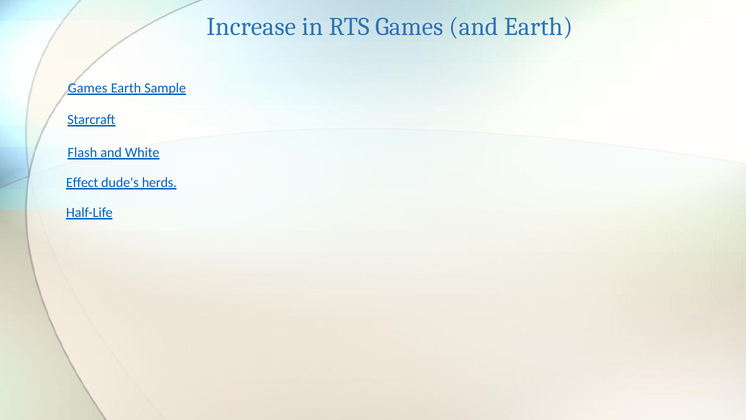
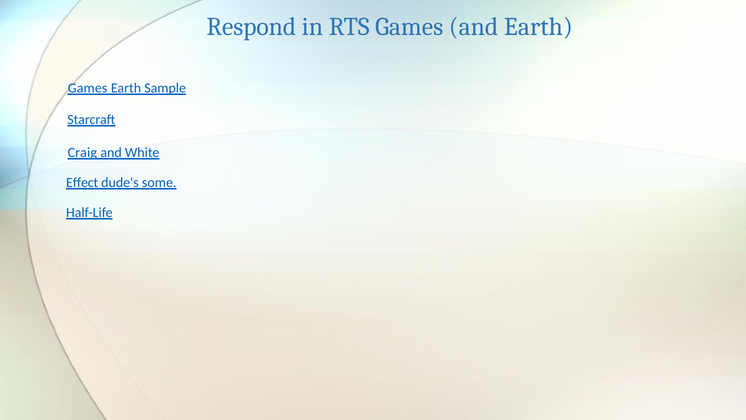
Increase: Increase -> Respond (251, 27)
Flash: Flash -> Craig (82, 153)
herds: herds -> some (159, 183)
